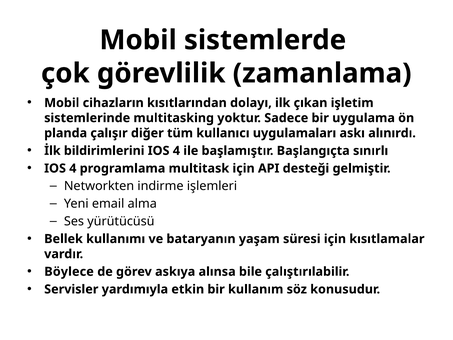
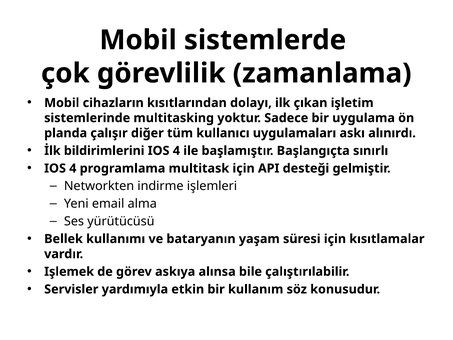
Böylece: Böylece -> Işlemek (69, 271)
